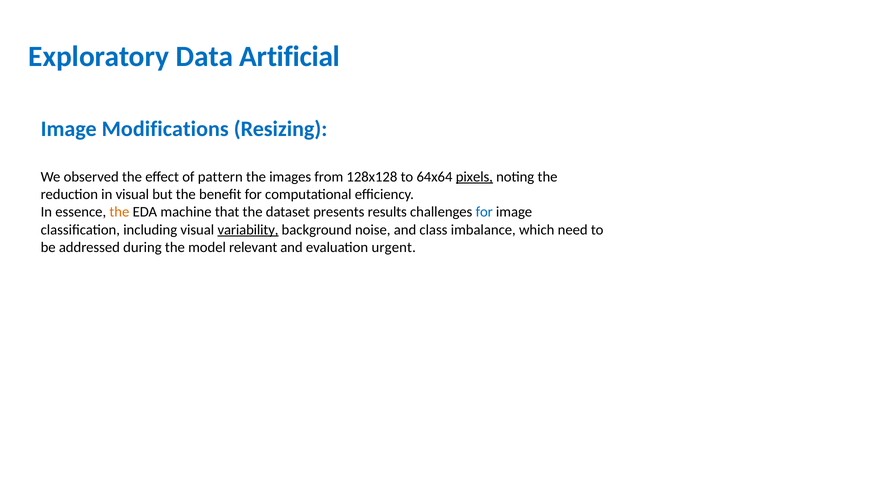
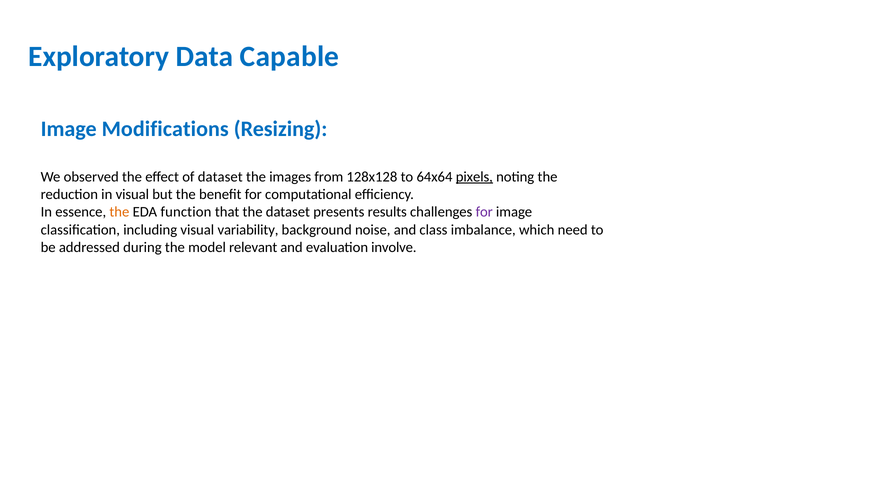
Artificial: Artificial -> Capable (290, 56)
of pattern: pattern -> dataset (220, 177)
machine: machine -> function (186, 212)
for colour: blue -> purple (484, 212)
variability underline: present -> none (248, 230)
urgent: urgent -> involve (394, 247)
